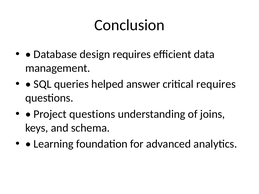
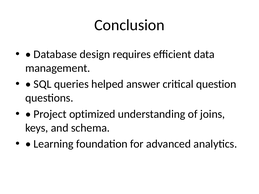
critical requires: requires -> question (216, 84)
Project questions: questions -> optimized (92, 114)
